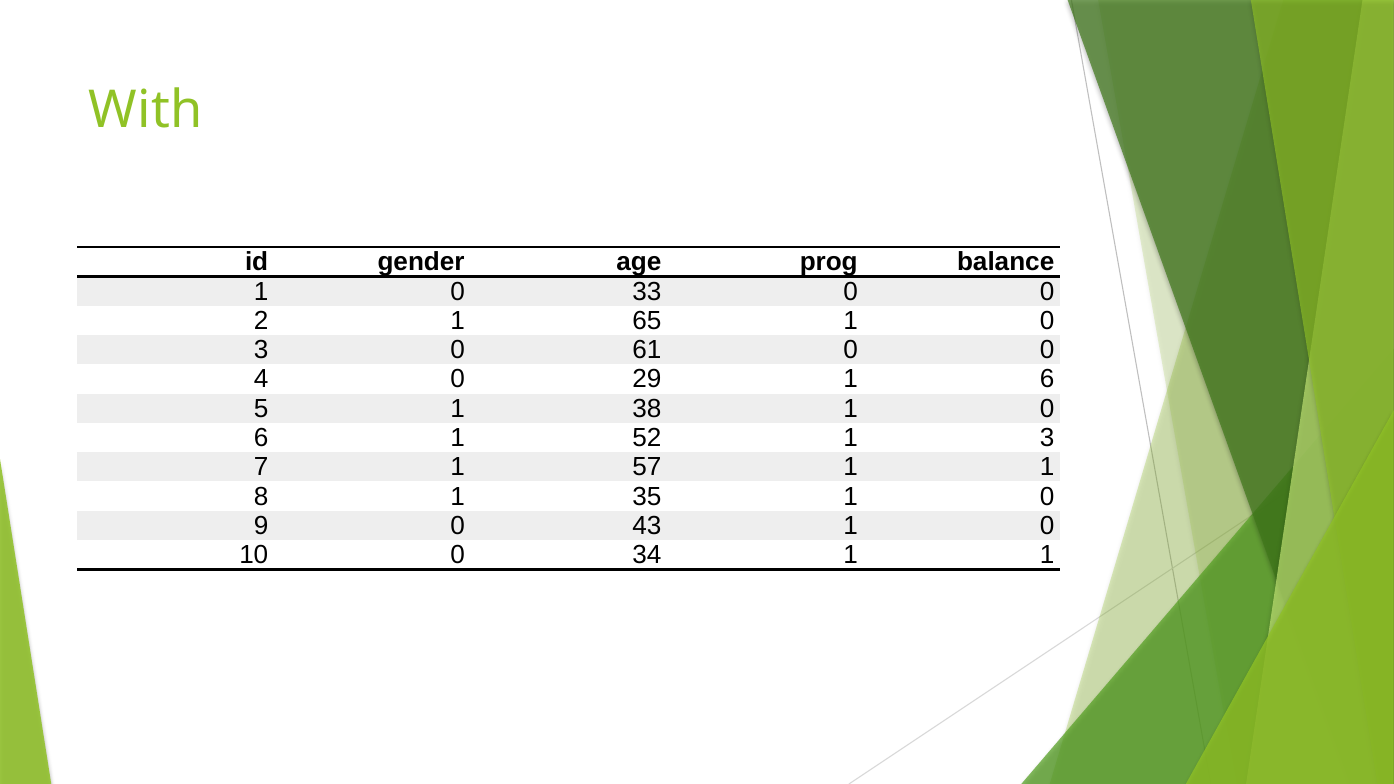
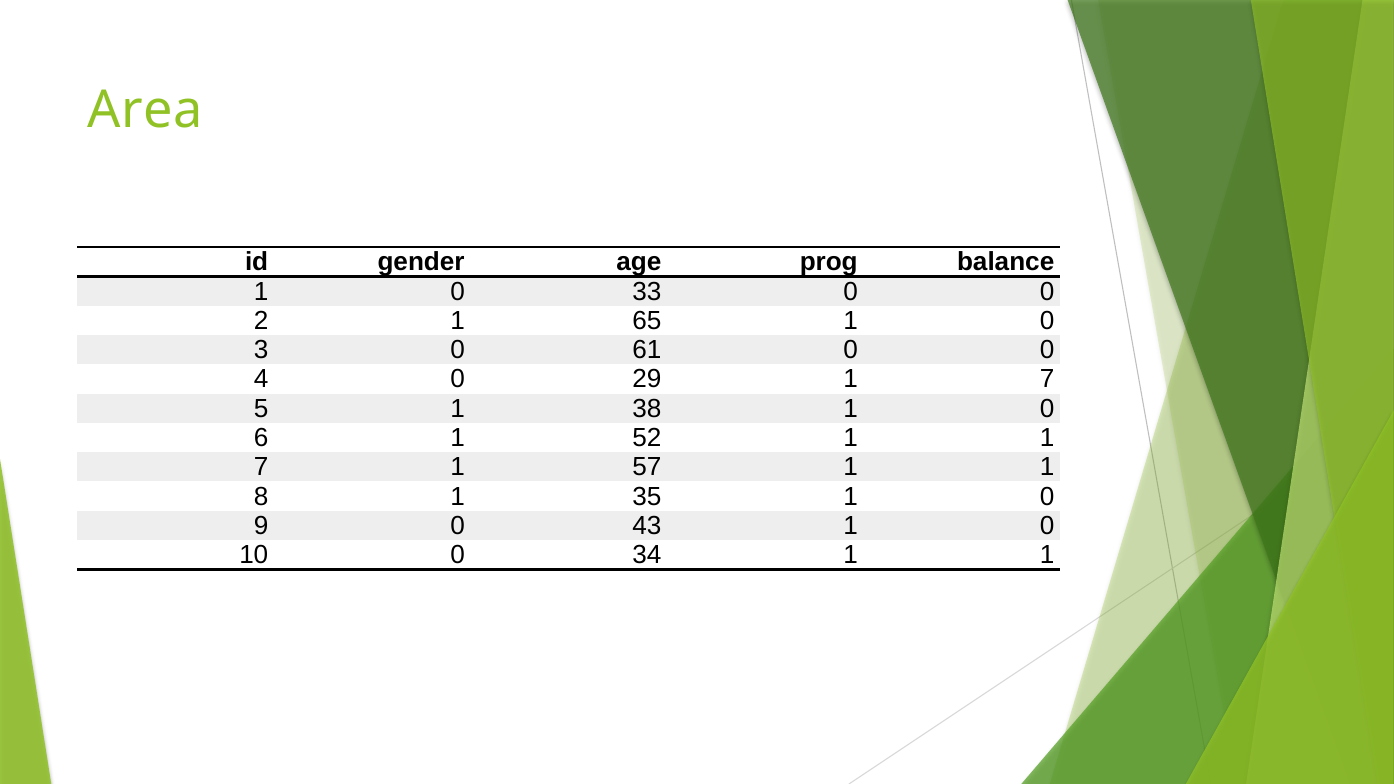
With: With -> Area (145, 110)
29 1 6: 6 -> 7 (1047, 379)
52 1 3: 3 -> 1 (1047, 438)
